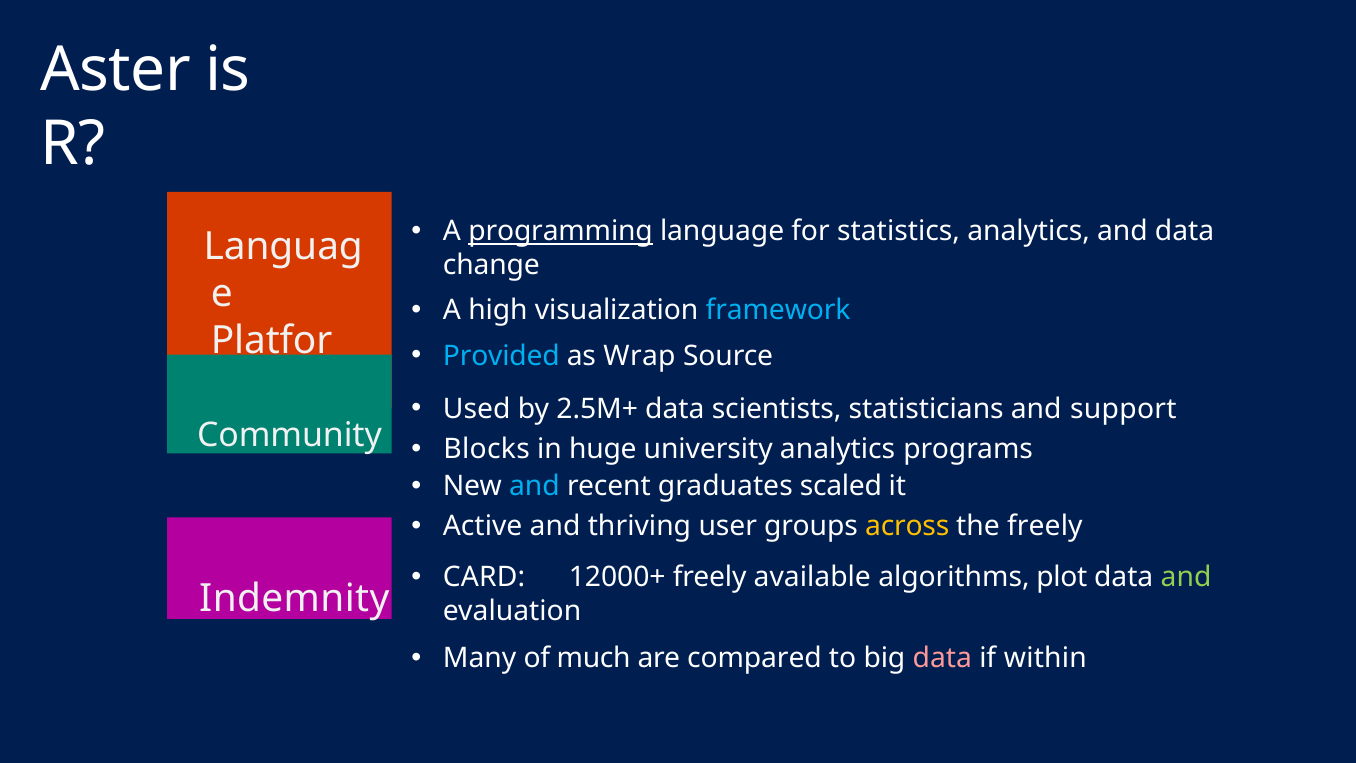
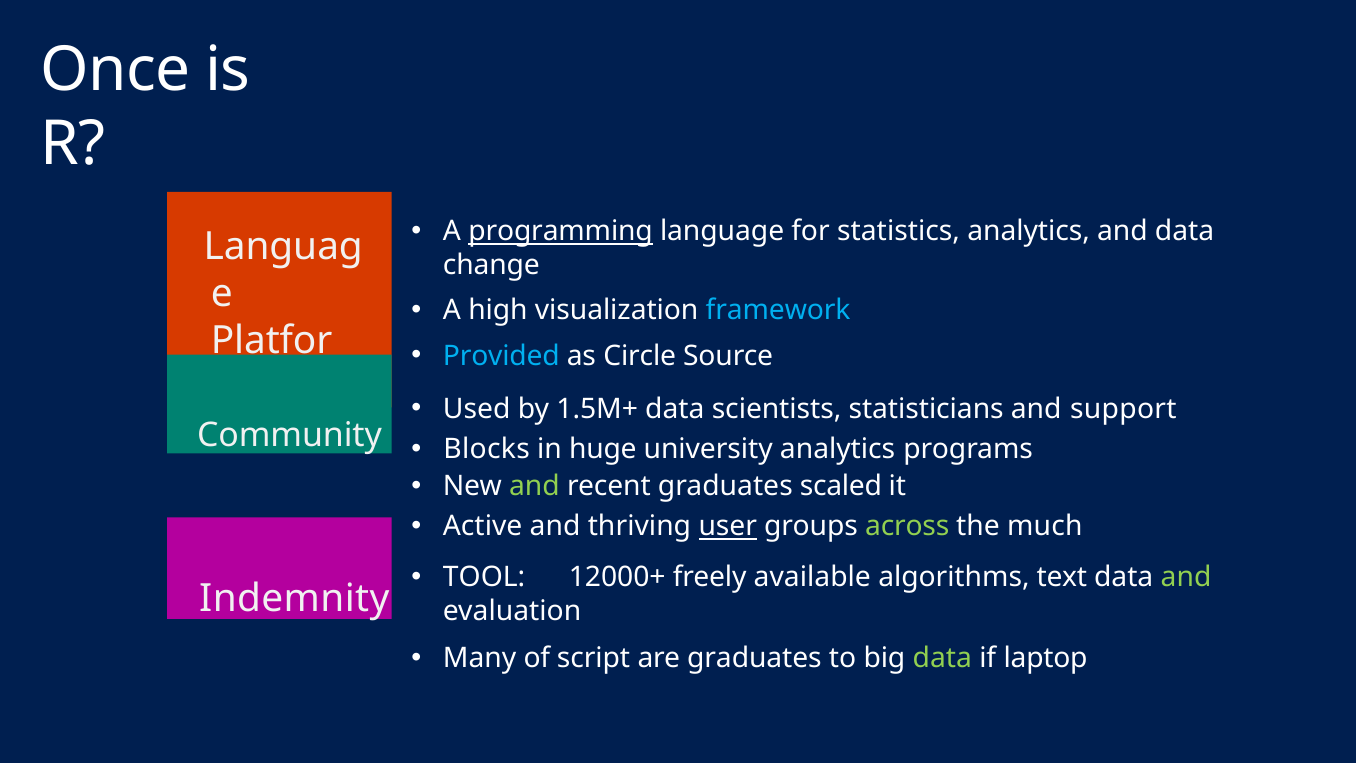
Aster: Aster -> Once (115, 70)
Wrap: Wrap -> Circle (640, 356)
2.5M+: 2.5M+ -> 1.5M+ (597, 409)
and colour: light blue -> light green (534, 486)
user underline: none -> present (728, 526)
across colour: yellow -> light green (907, 526)
the freely: freely -> much (1045, 526)
CARD: CARD -> TOOL (484, 577)
plot: plot -> text (1062, 577)
much: much -> script (594, 658)
are compared: compared -> graduates (754, 658)
data colour: pink -> light green (942, 658)
within: within -> laptop (1046, 658)
